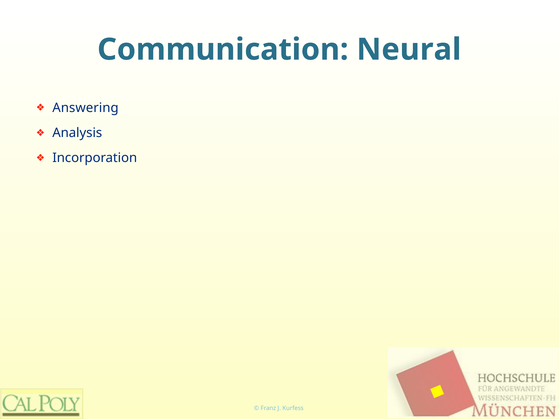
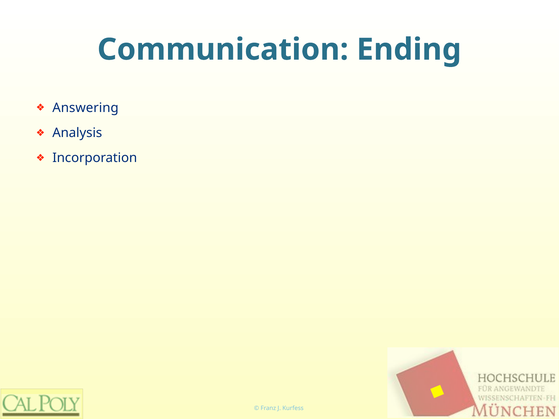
Neural: Neural -> Ending (409, 50)
